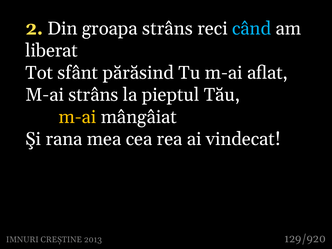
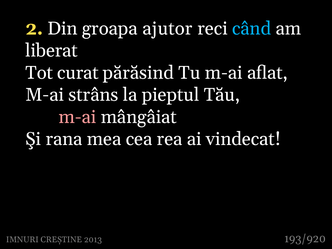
groapa strâns: strâns -> ajutor (168, 29)
sfânt: sfânt -> curat (78, 73)
m-ai colour: yellow -> pink (77, 117)
129/920: 129/920 -> 193/920 (305, 239)
